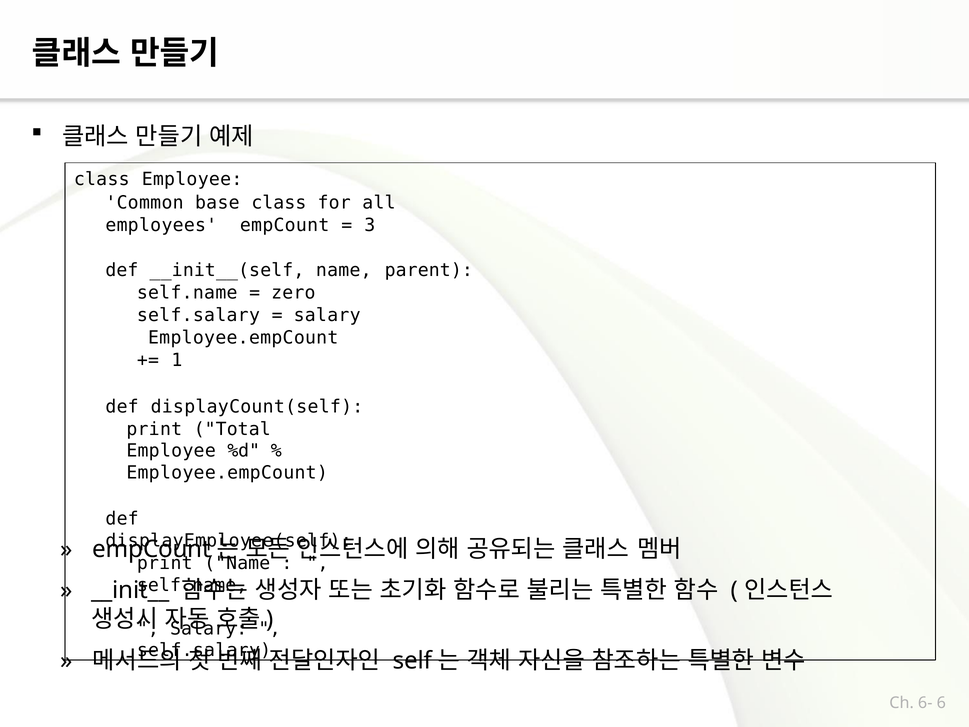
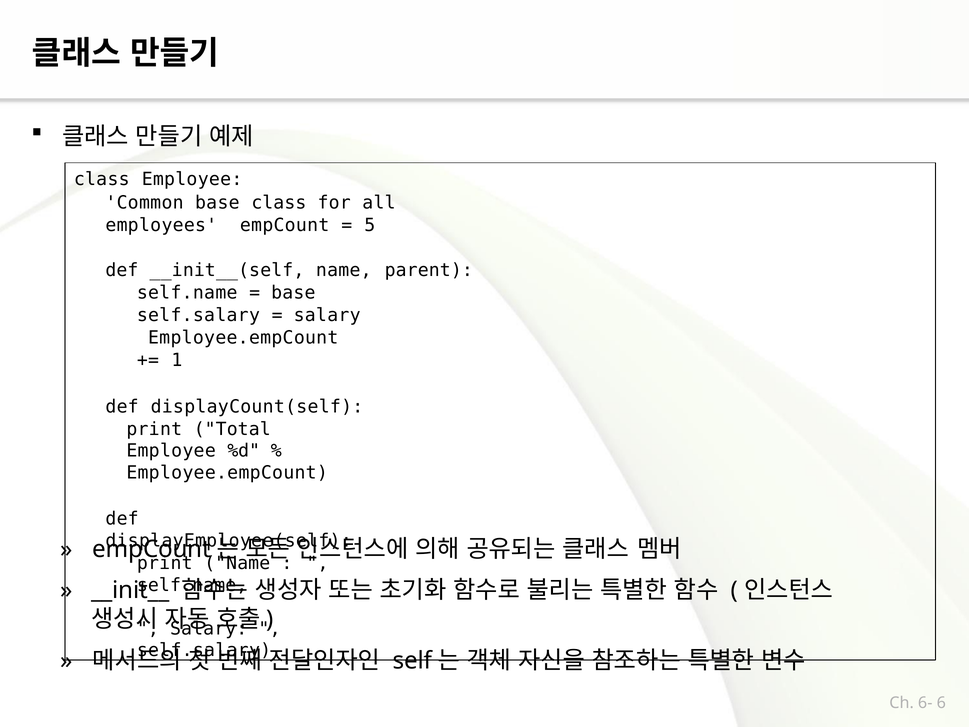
3: 3 -> 5 (370, 225)
zero: zero -> base (293, 293)
